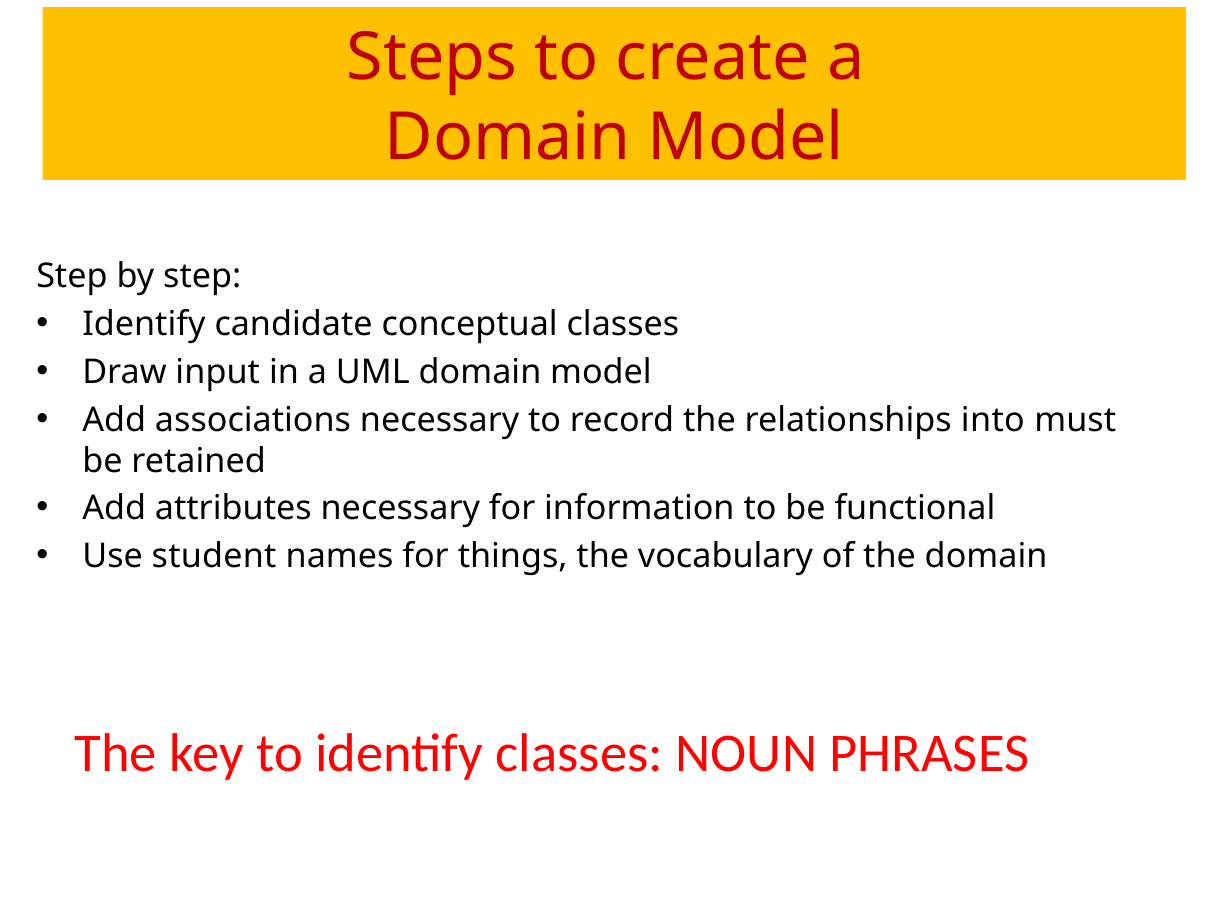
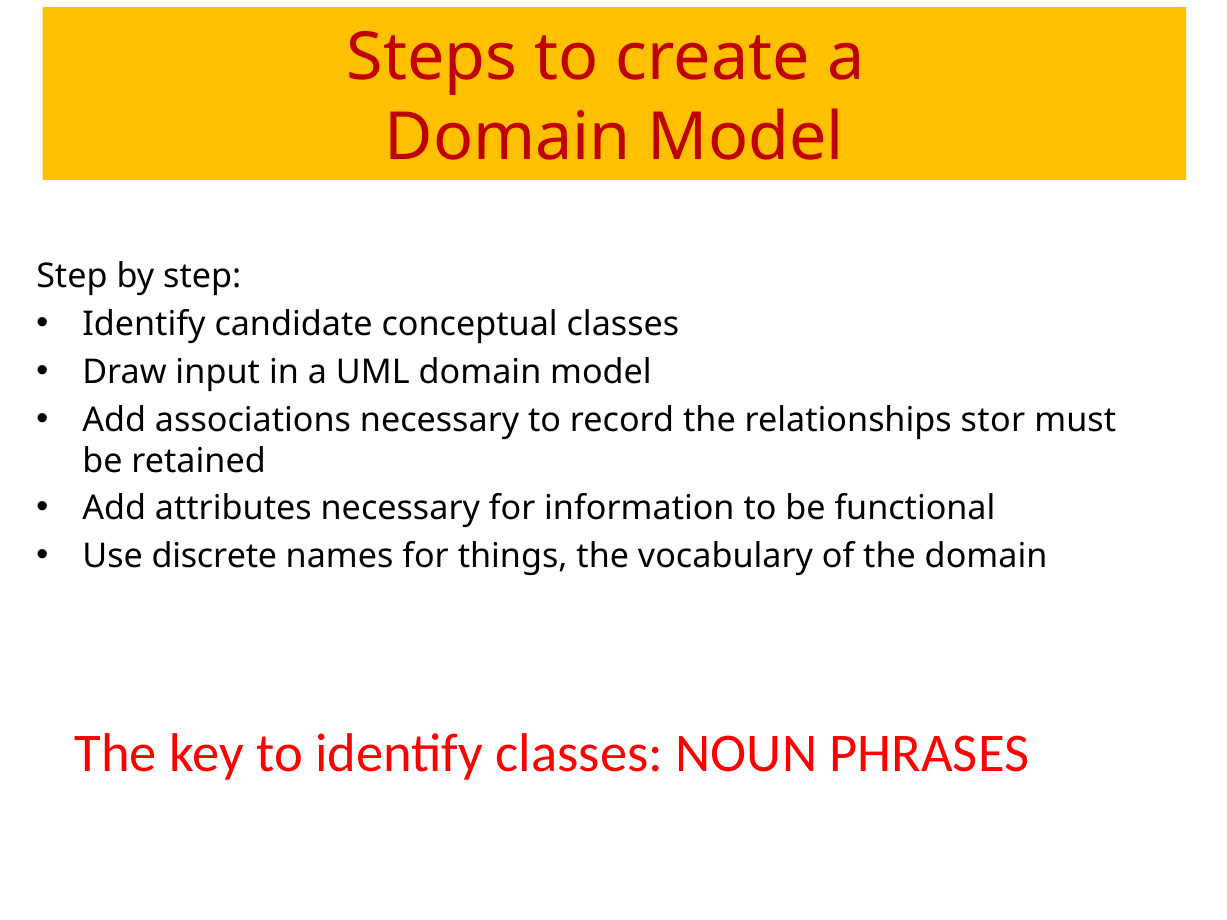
into: into -> stor (993, 420)
student: student -> discrete (214, 556)
